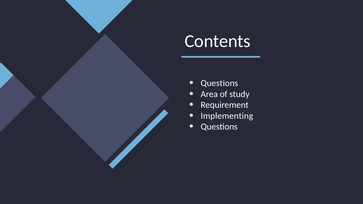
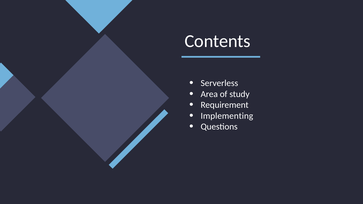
Questions: Questions -> Serverless (219, 83)
